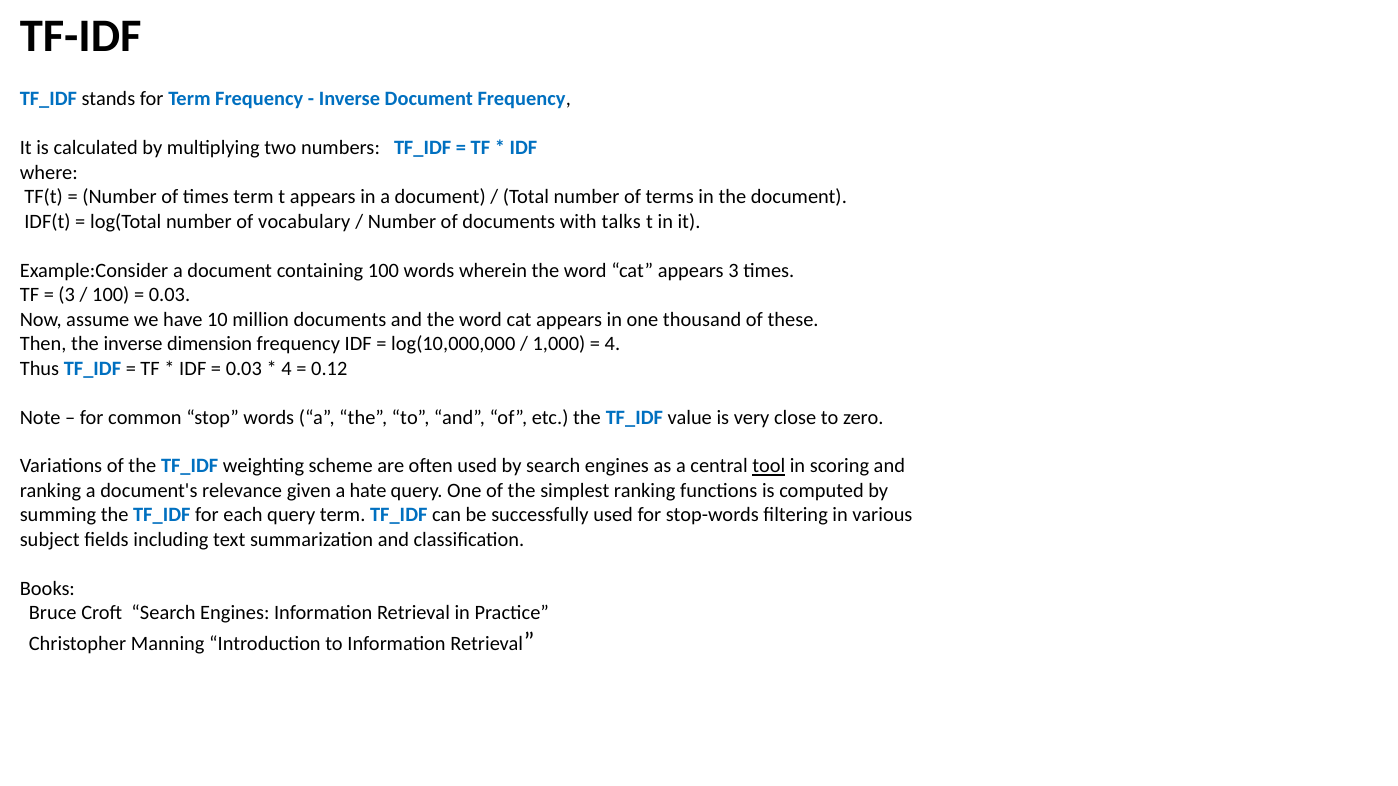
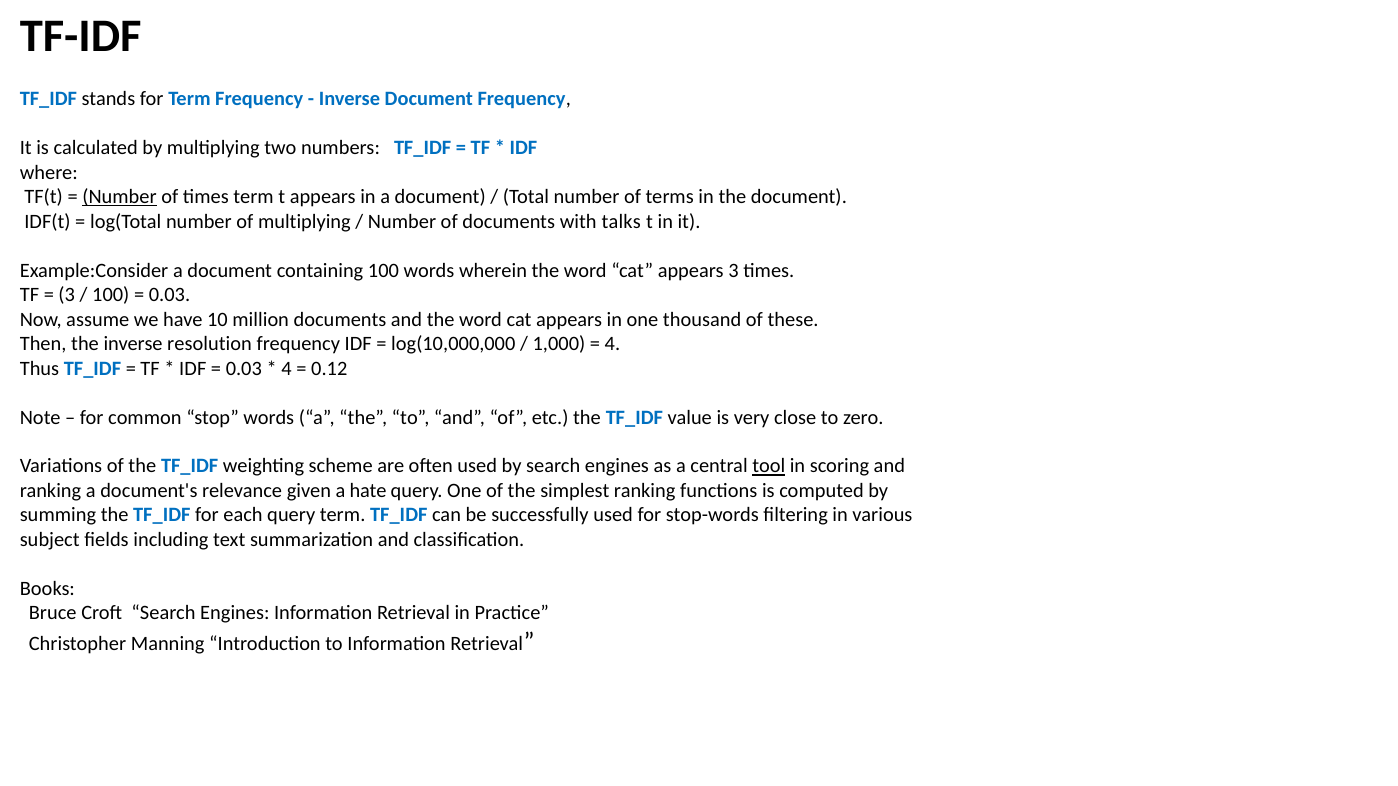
Number underline: none -> present (120, 197)
of vocabulary: vocabulary -> multiplying (304, 222)
dimension: dimension -> resolution (210, 344)
